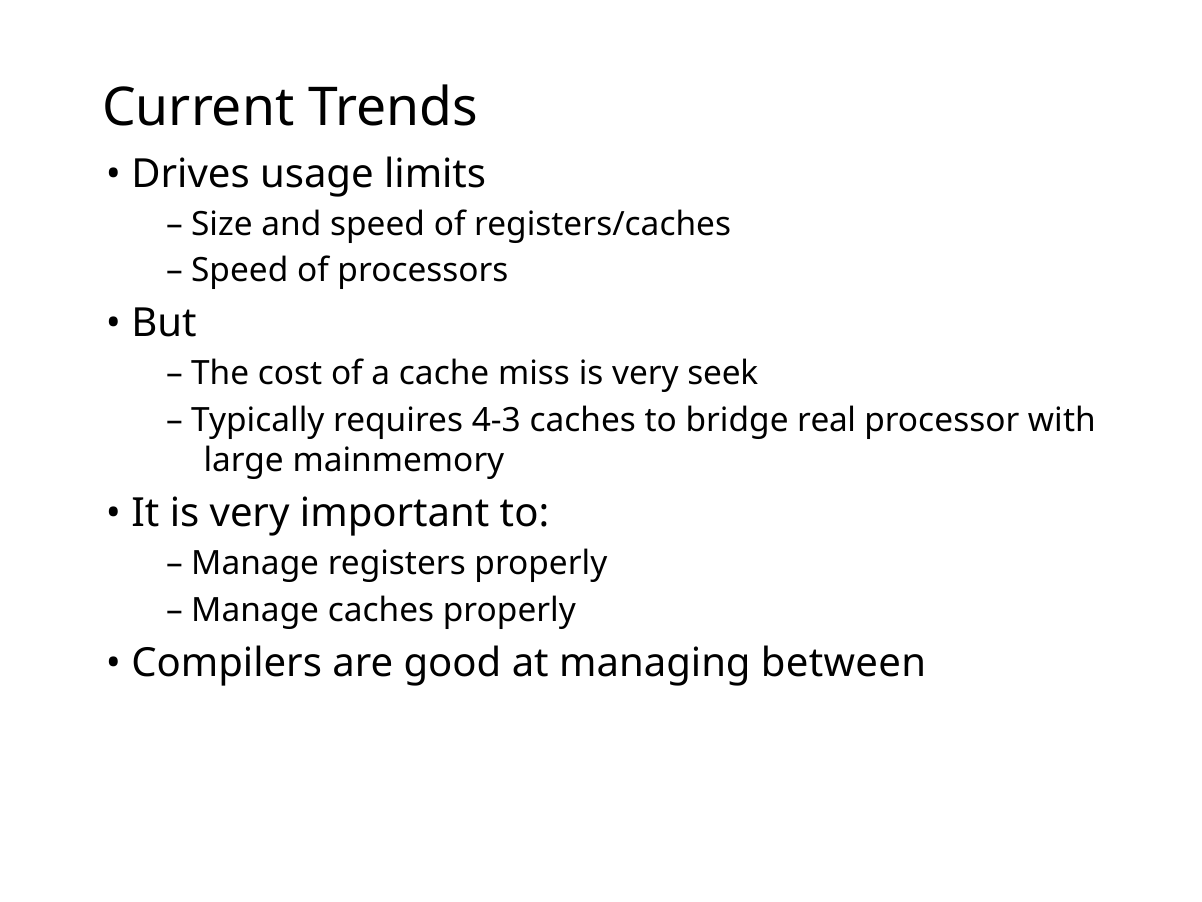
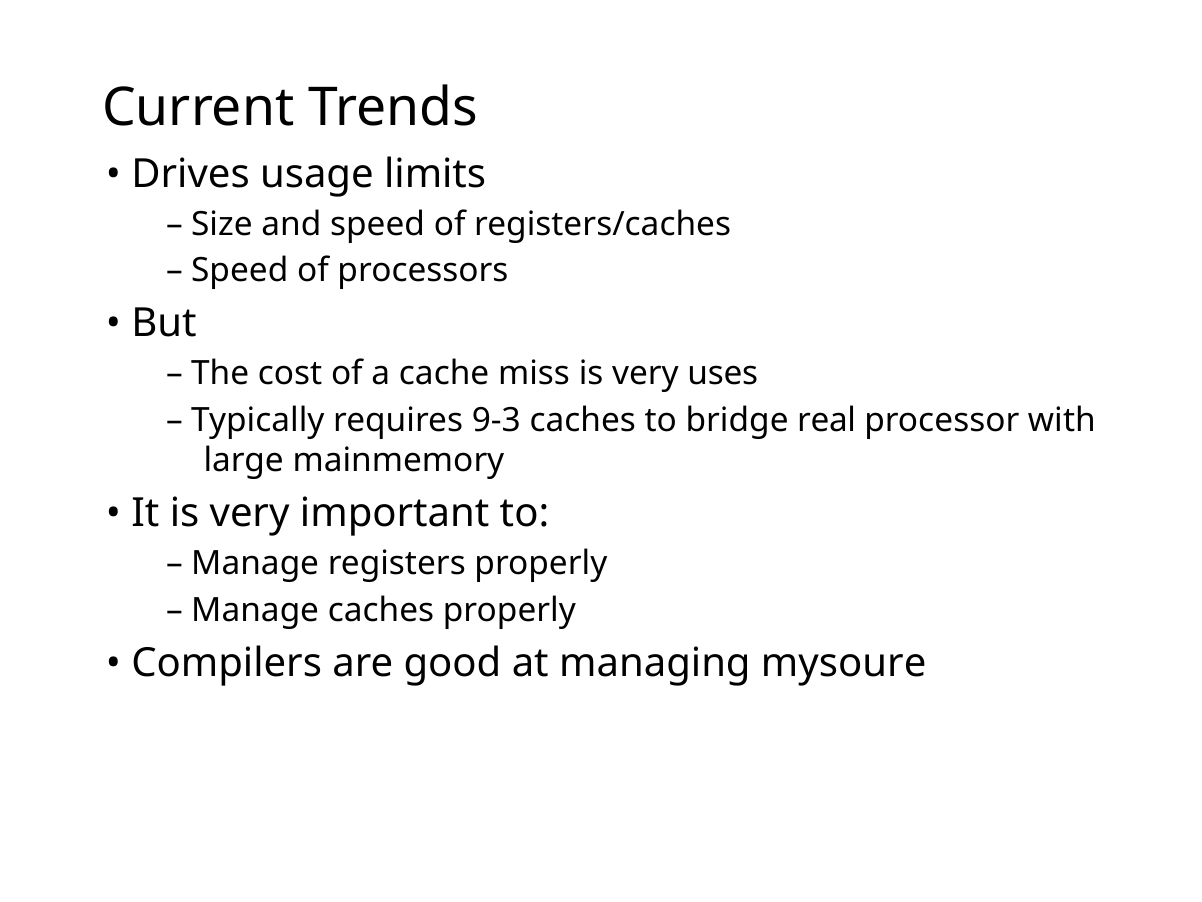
seek: seek -> uses (723, 374)
4-3: 4-3 -> 9-3 (496, 420)
between: between -> mysoure (844, 663)
